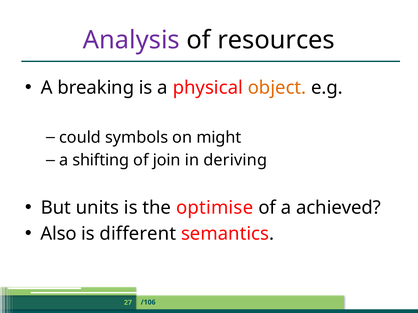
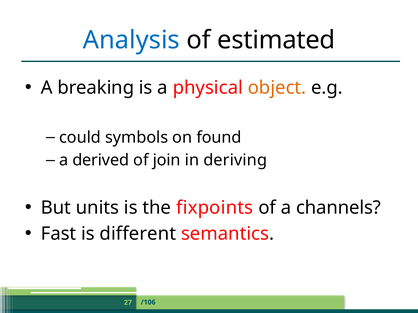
Analysis colour: purple -> blue (131, 40)
resources: resources -> estimated (276, 40)
might: might -> found (219, 138)
shifting: shifting -> derived (101, 160)
optimise: optimise -> fixpoints (215, 208)
achieved: achieved -> channels (339, 208)
Also: Also -> Fast (59, 234)
